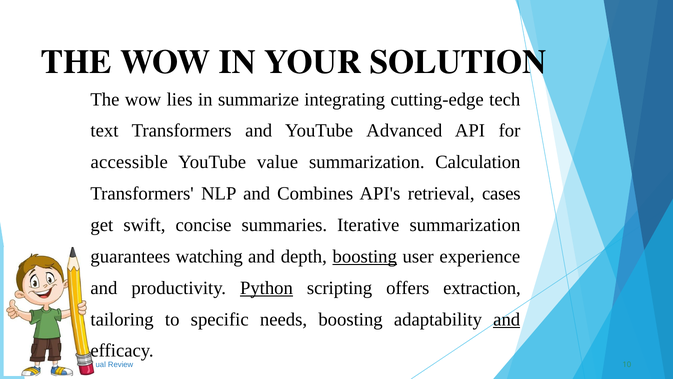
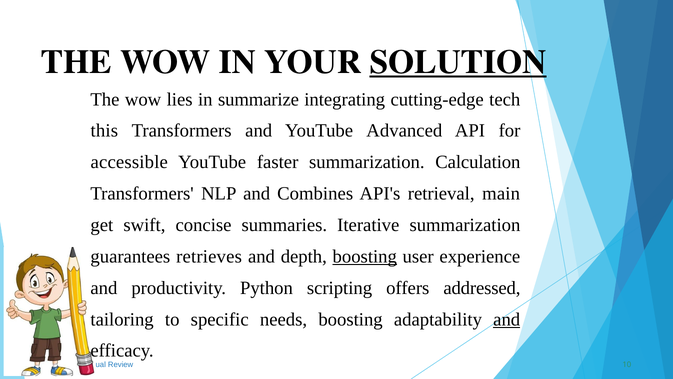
SOLUTION underline: none -> present (458, 62)
text: text -> this (104, 131)
value: value -> faster (278, 162)
cases: cases -> main (501, 193)
watching: watching -> retrieves (209, 256)
Python underline: present -> none (266, 288)
extraction: extraction -> addressed (482, 288)
